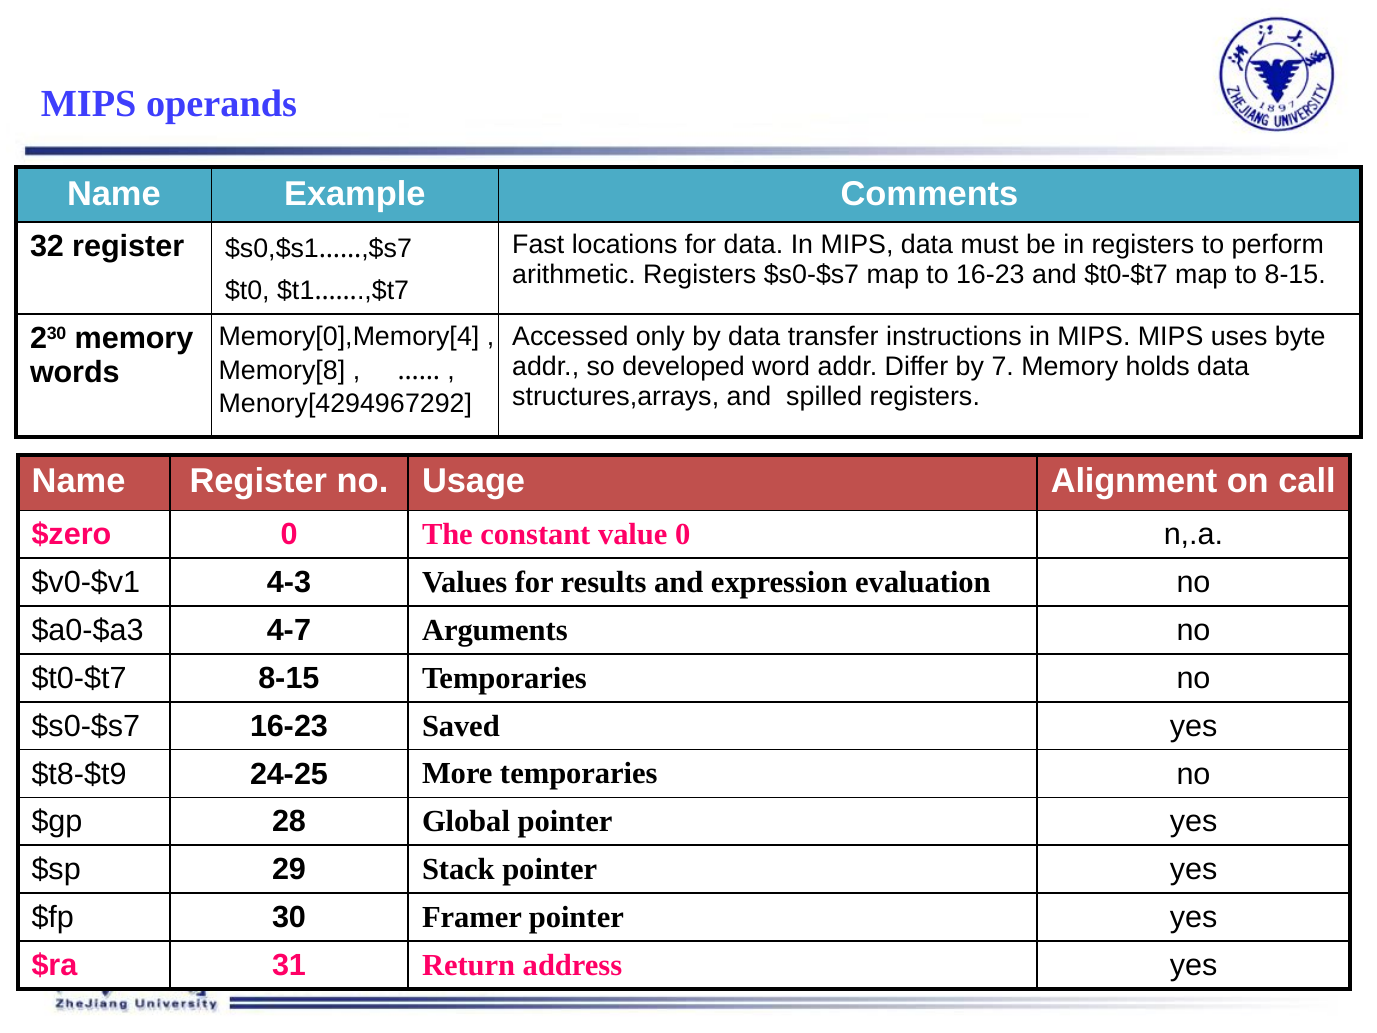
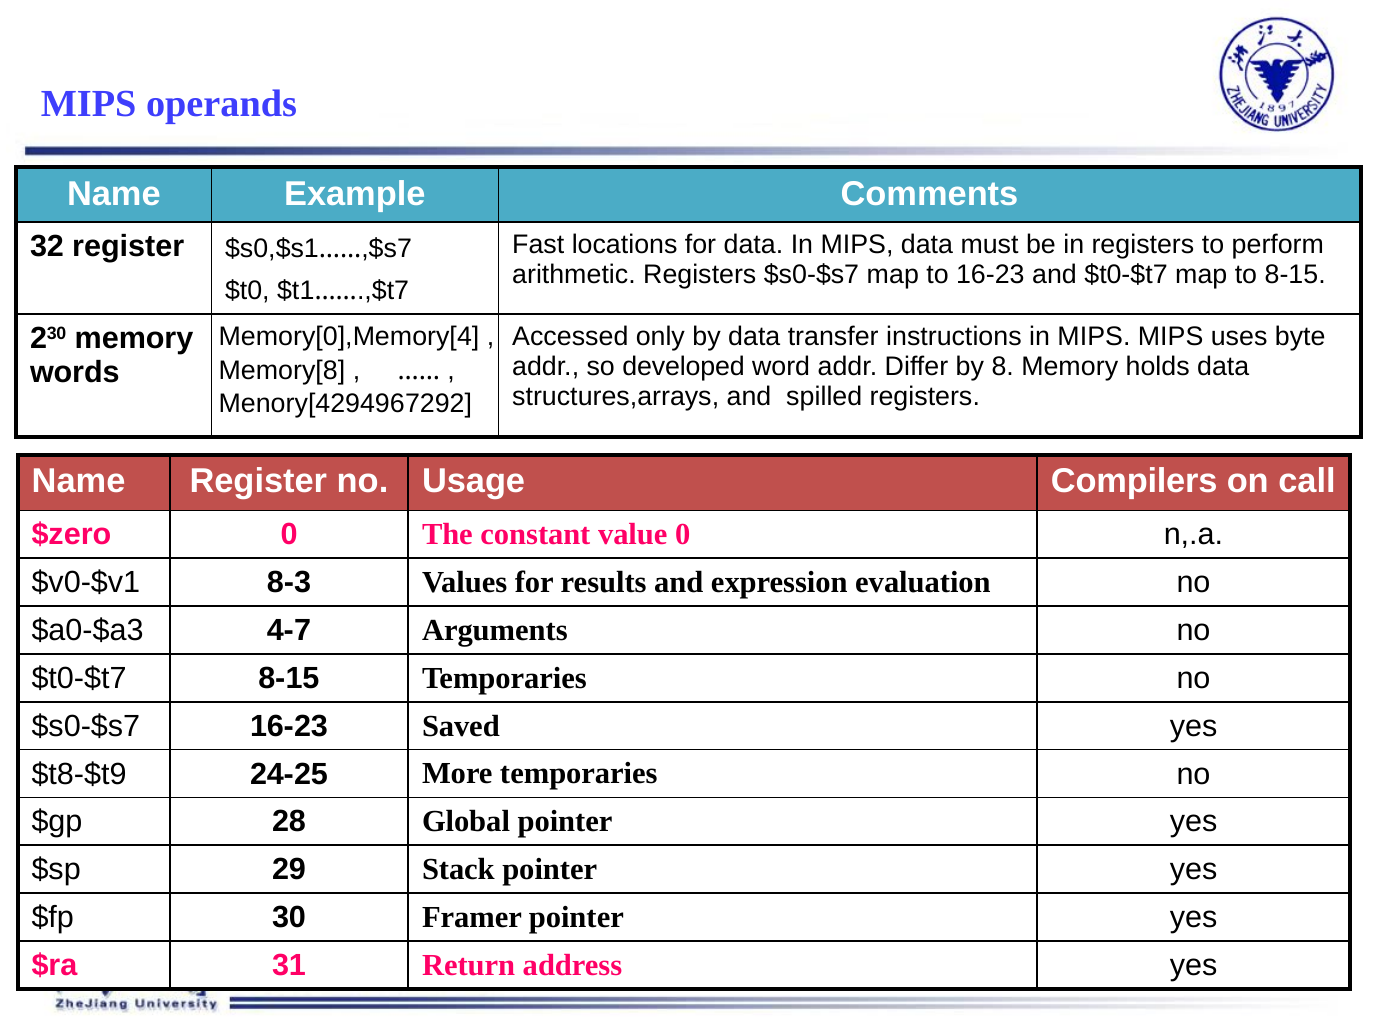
7: 7 -> 8 (1003, 367)
Alignment: Alignment -> Compilers (1134, 481)
4-3: 4-3 -> 8-3 (289, 583)
